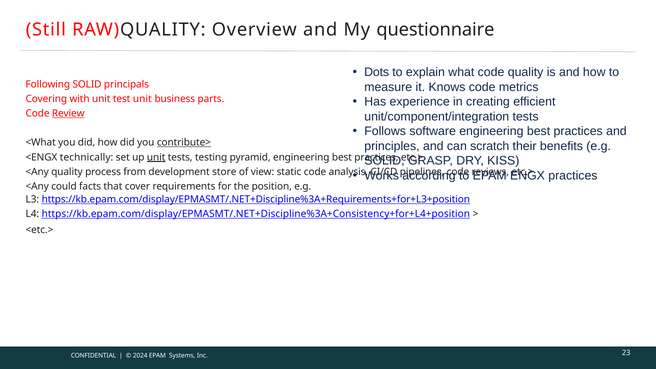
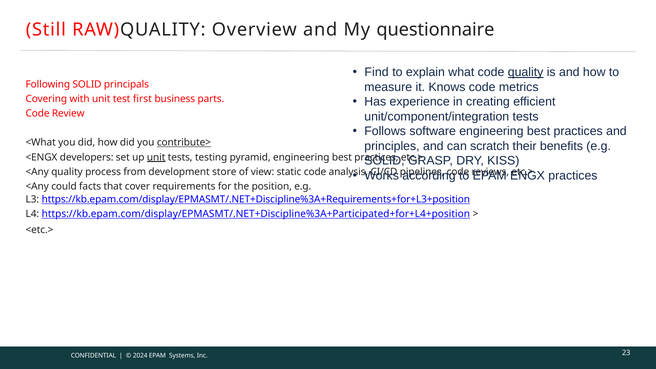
Dots: Dots -> Find (377, 72)
quality underline: none -> present (526, 72)
test unit: unit -> first (142, 99)
Review underline: present -> none (68, 113)
technically: technically -> developers (87, 157)
https://kb.epam.com/display/EPMASMT/.NET+Discipline%3A+Consistency+for+L4+position: https://kb.epam.com/display/EPMASMT/.NET+Discipline%3A+Consistency+for+L4+position -> https://kb.epam.com/display/EPMASMT/.NET+Discipline%3A+Participated+for+L4+position (256, 214)
